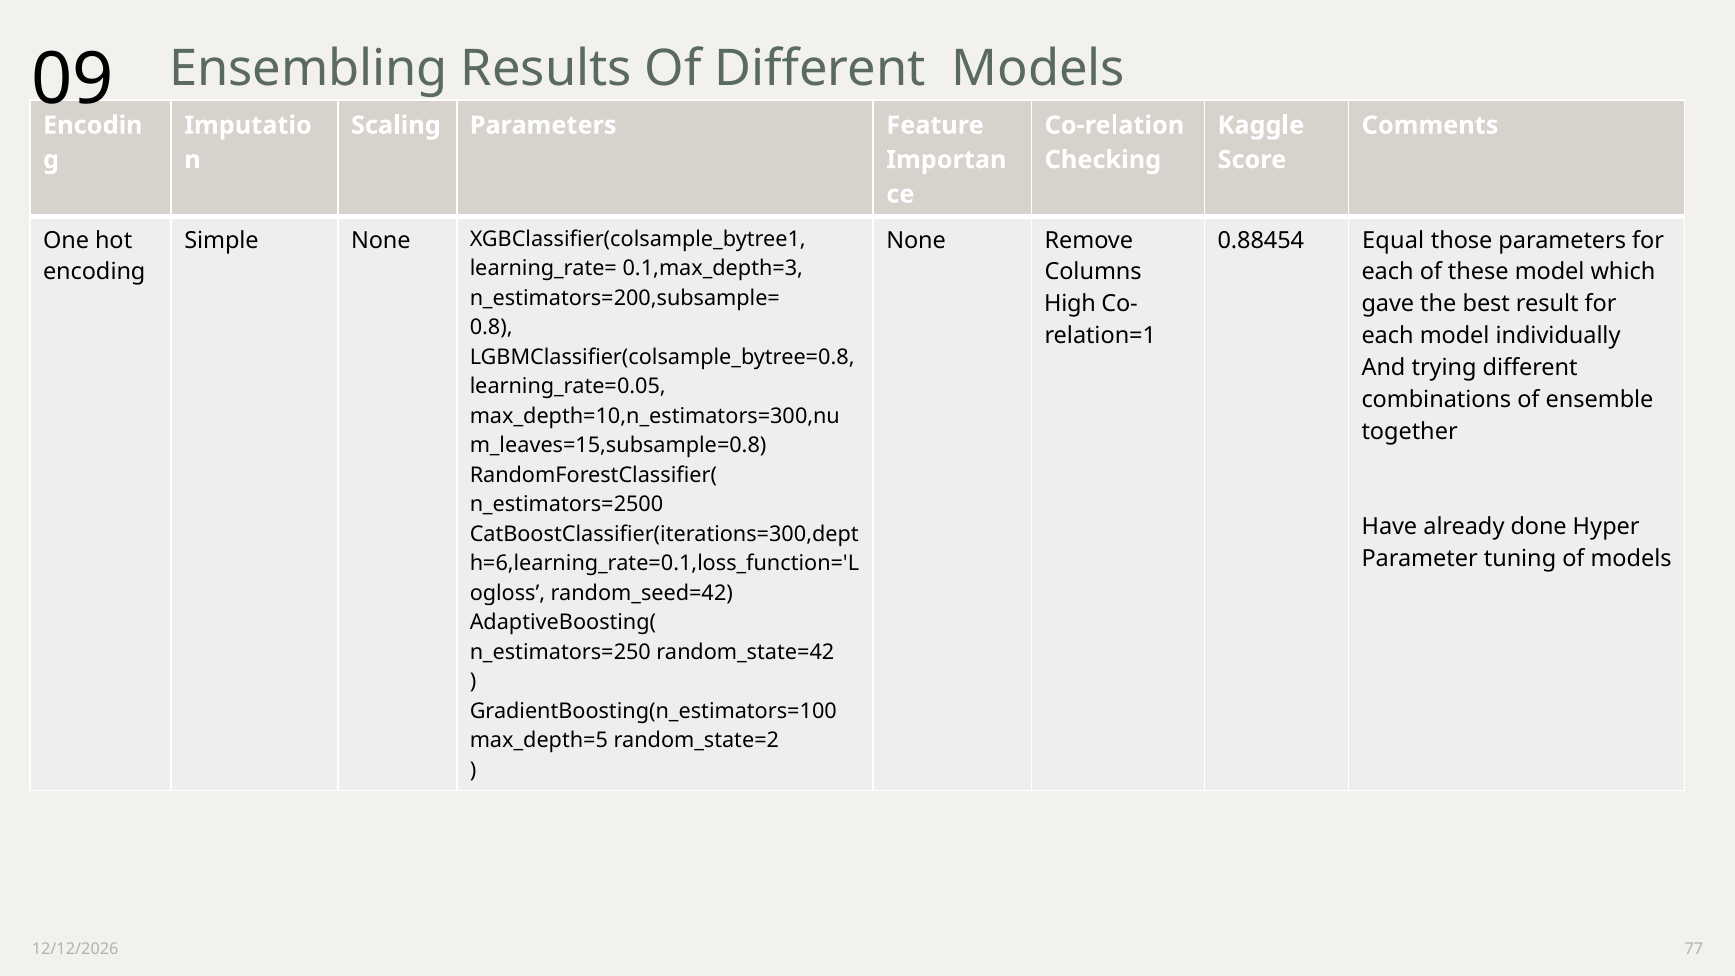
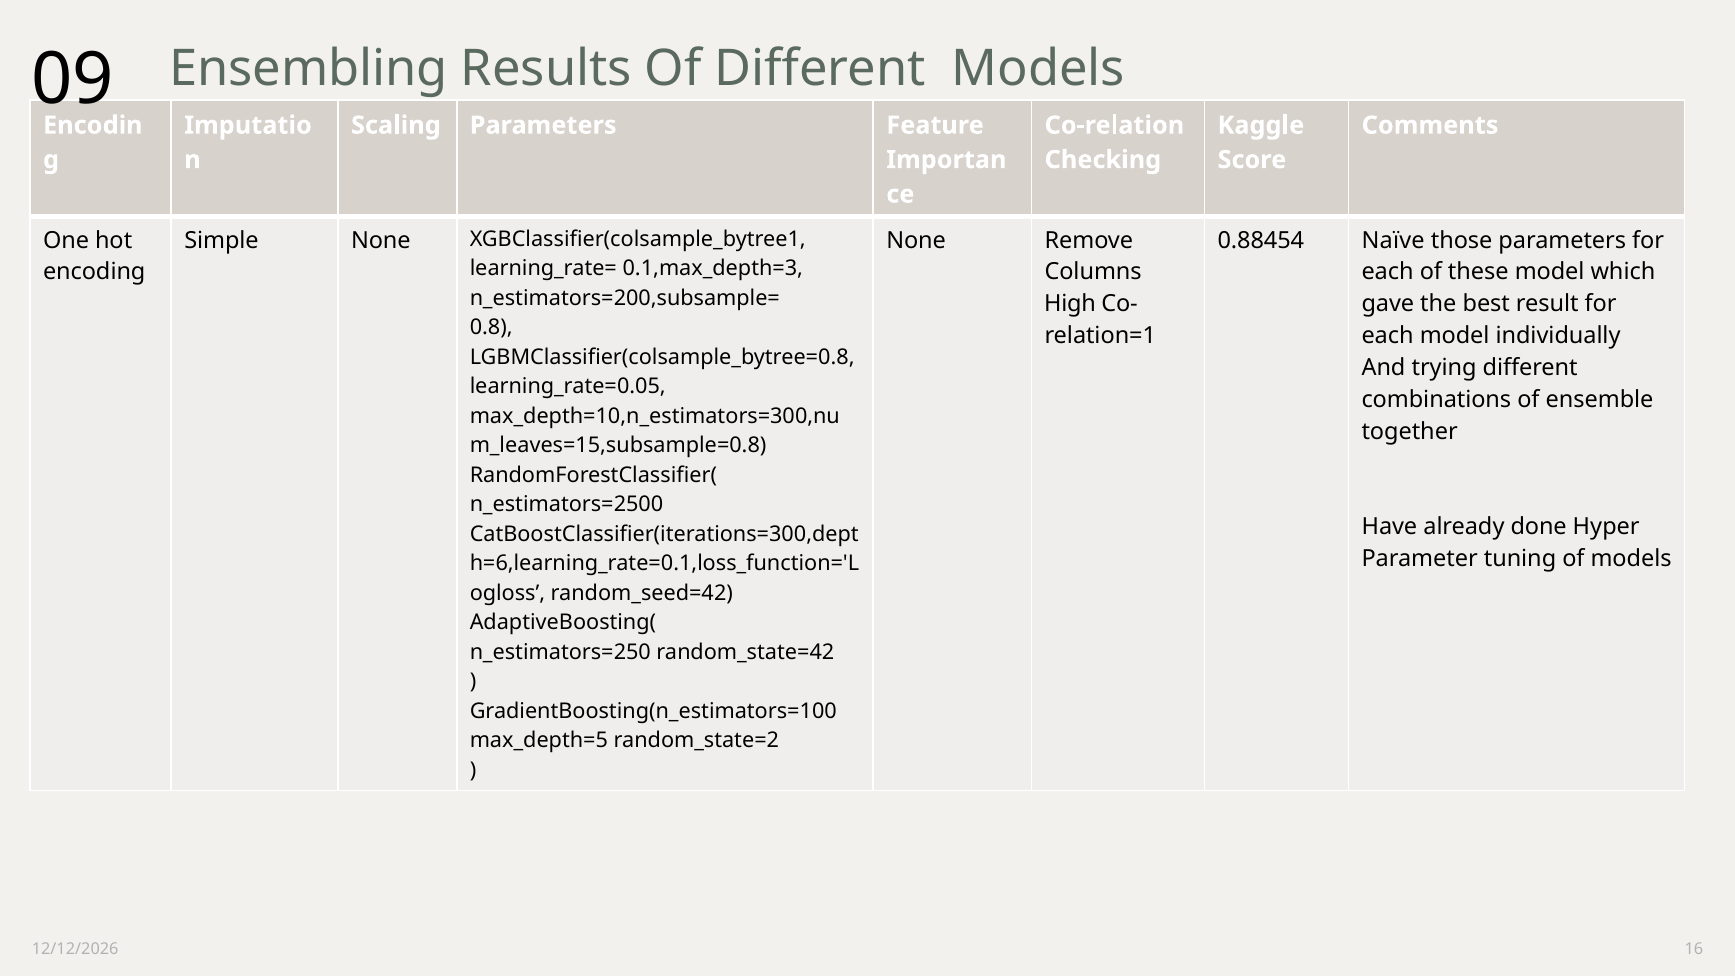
Equal: Equal -> Naïve (1393, 240)
77: 77 -> 16 (1694, 949)
